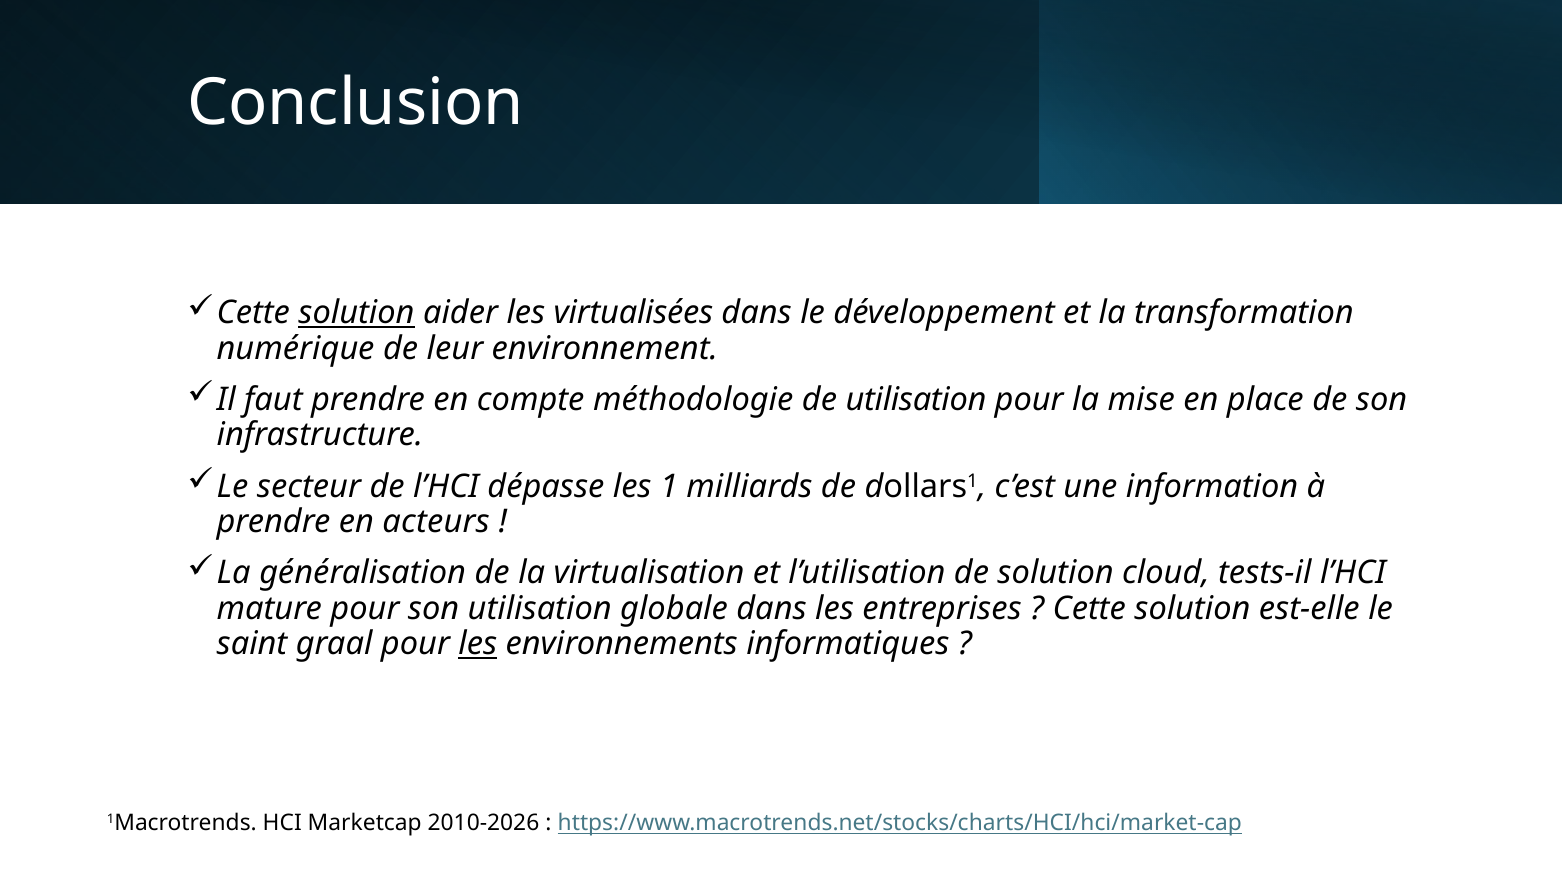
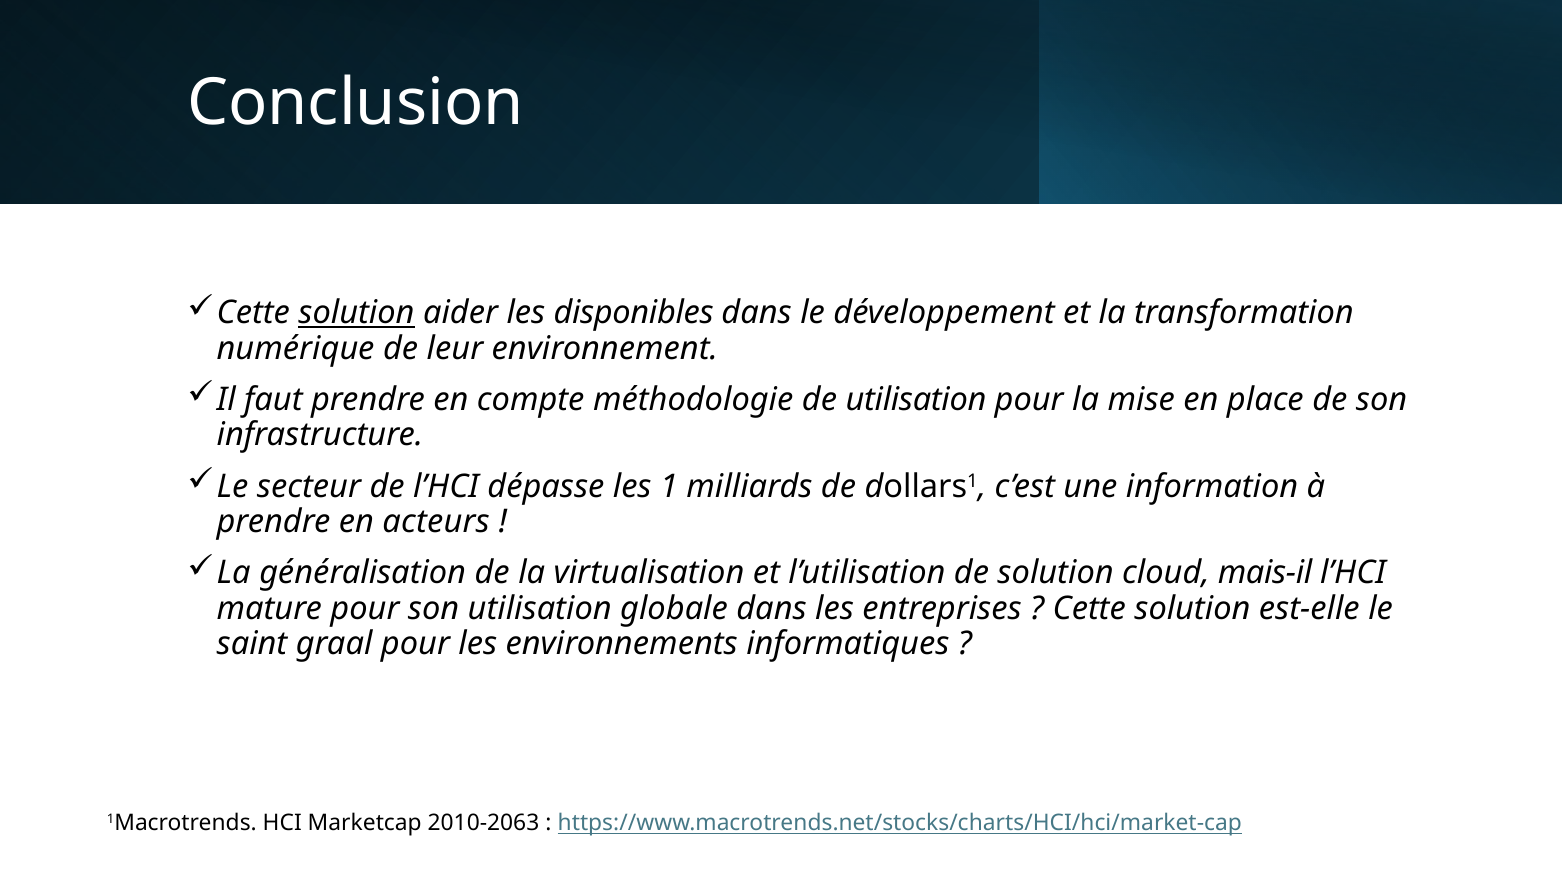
virtualisées: virtualisées -> disponibles (634, 313)
tests-il: tests-il -> mais-il (1265, 573)
les underline: present -> none (478, 643)
2010-2026: 2010-2026 -> 2010-2063 (483, 822)
